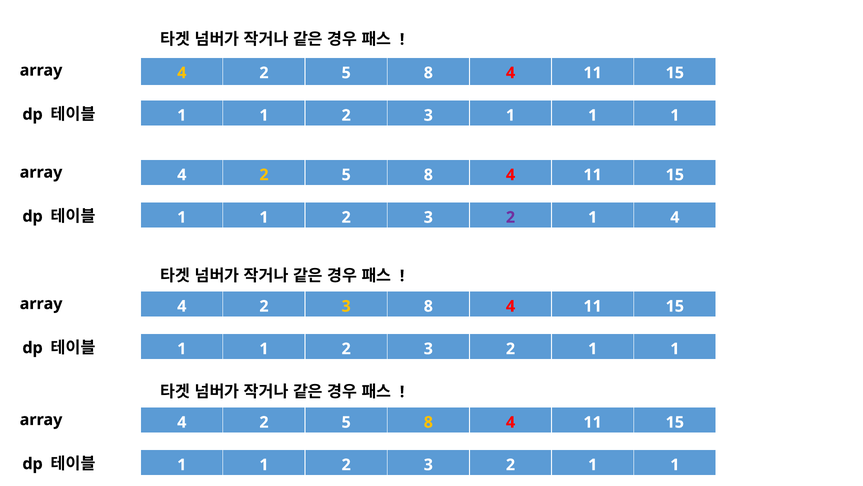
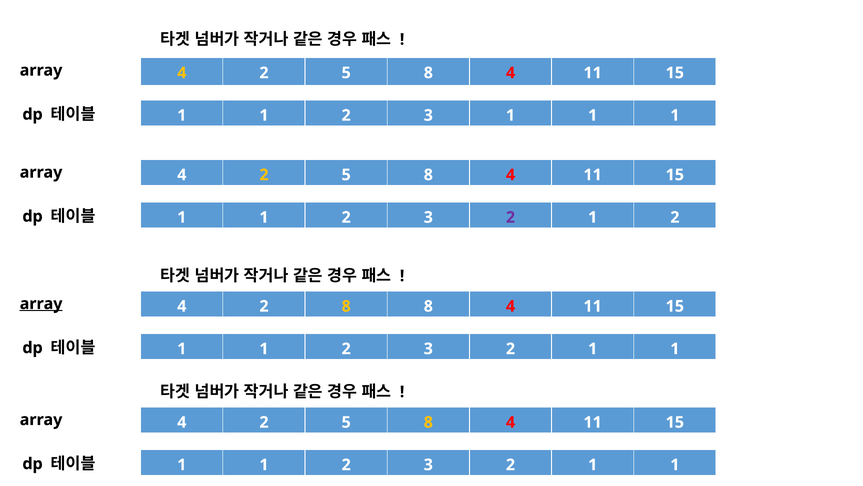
2 1 4: 4 -> 2 (675, 217)
array underline: none -> present (41, 303)
4 2 3: 3 -> 8 (346, 306)
